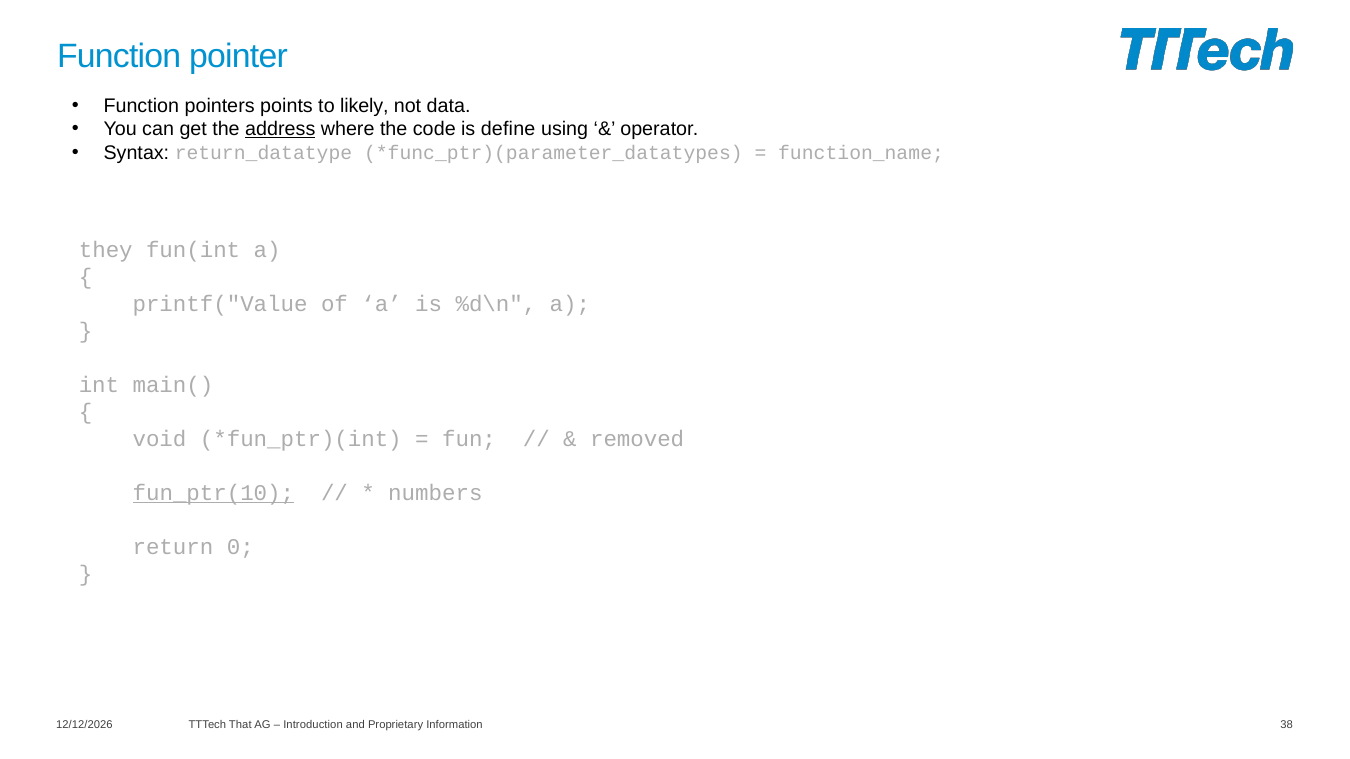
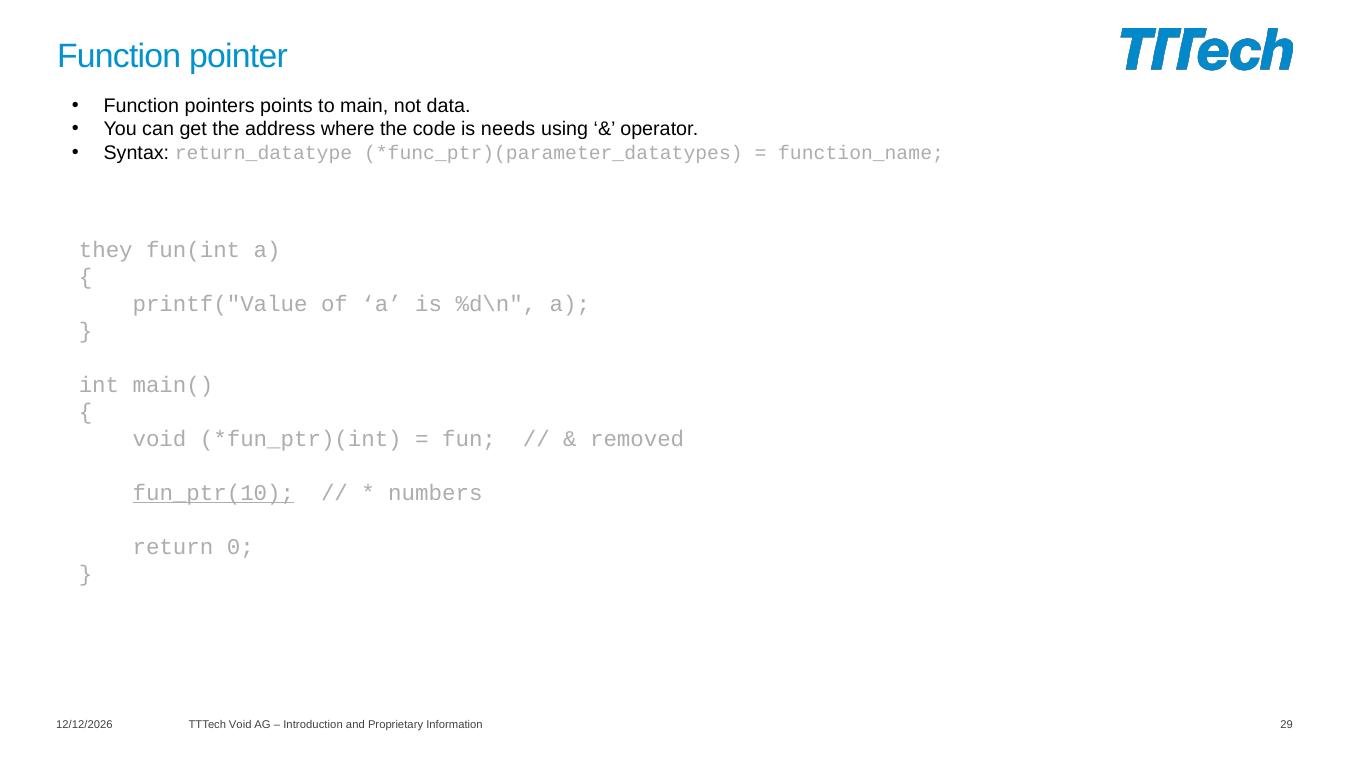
likely: likely -> main (364, 106)
address underline: present -> none (280, 129)
define: define -> needs (508, 129)
TTTech That: That -> Void (240, 725)
38: 38 -> 29 (1287, 725)
